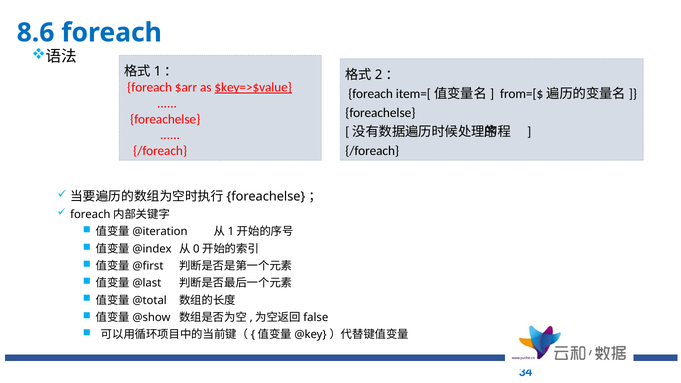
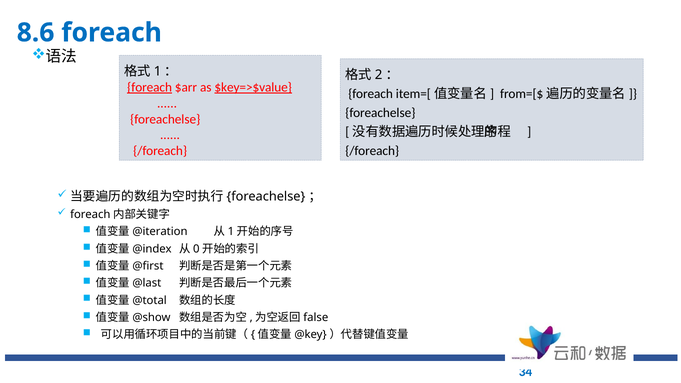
foreach underline: none -> present (150, 87)
